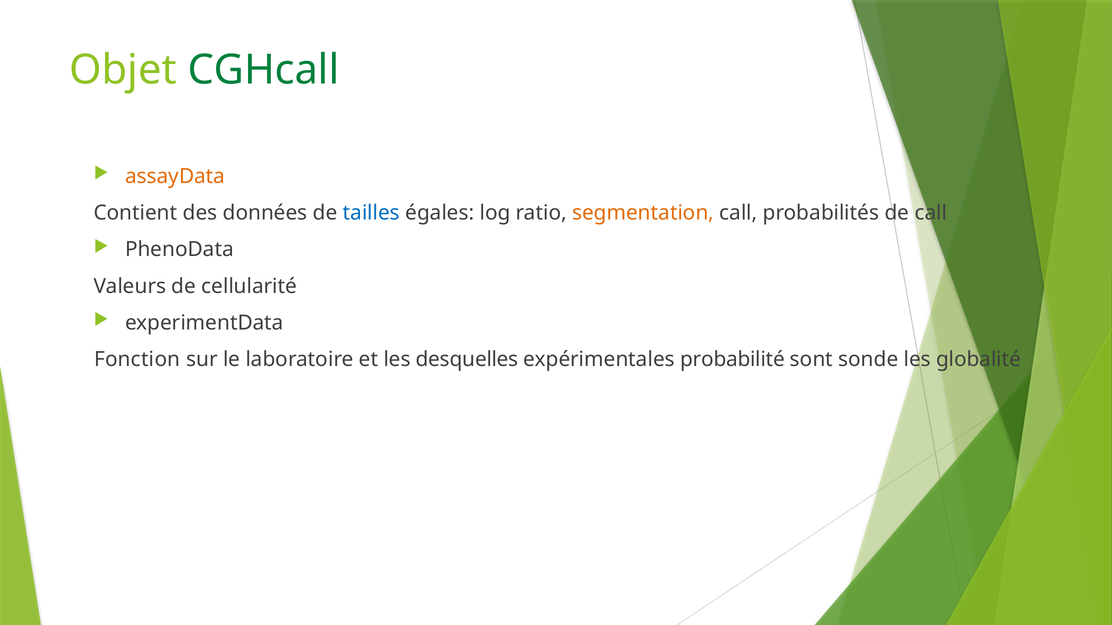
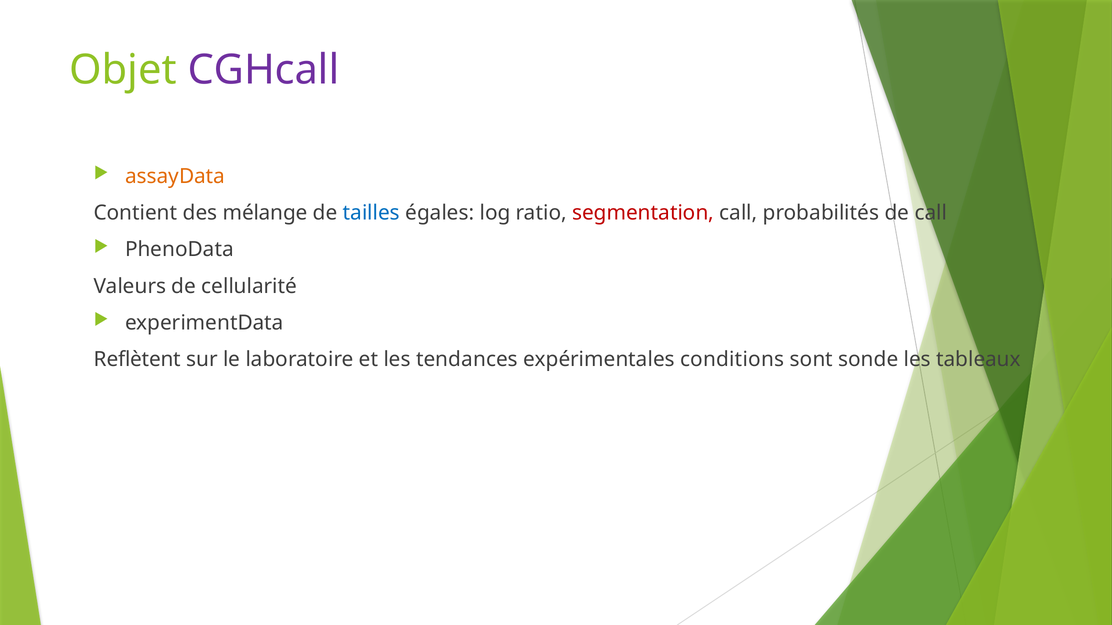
CGHcall colour: green -> purple (263, 70)
données: données -> mélange (265, 213)
segmentation colour: orange -> red (643, 213)
Fonction: Fonction -> Reflètent (137, 360)
desquelles: desquelles -> tendances (467, 360)
probabilité: probabilité -> conditions (732, 360)
globalité: globalité -> tableaux (979, 360)
